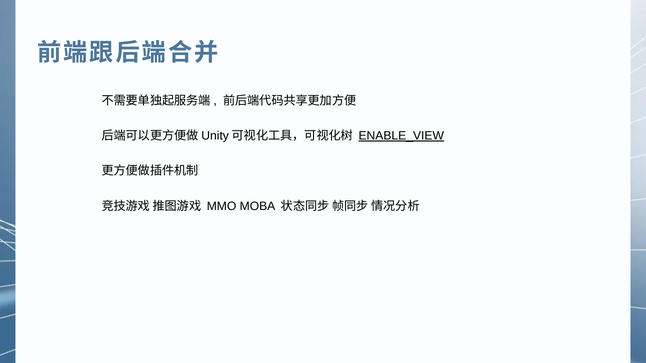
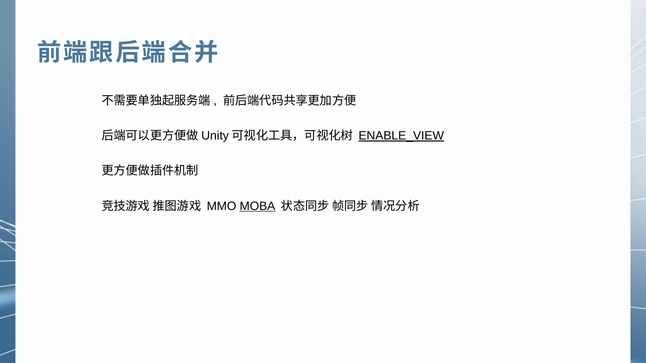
MOBA underline: none -> present (258, 206)
